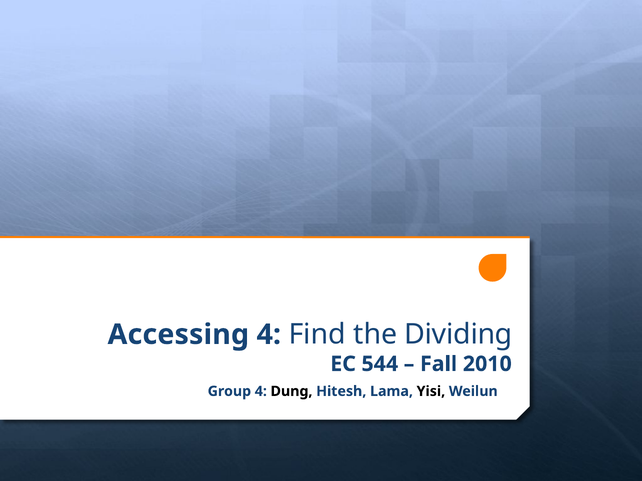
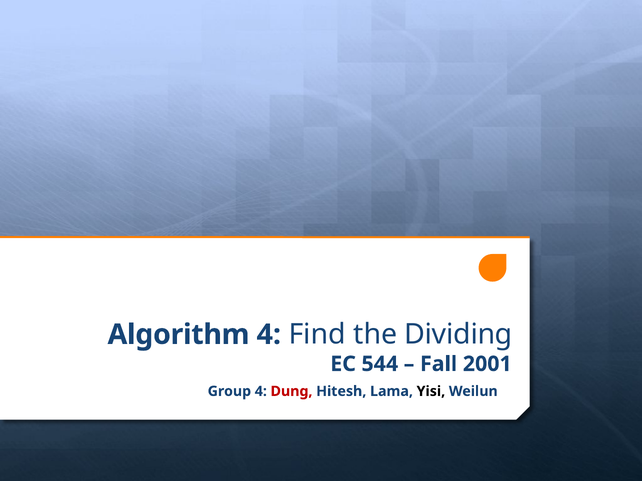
Accessing: Accessing -> Algorithm (179, 335)
2010: 2010 -> 2001 (487, 364)
Dung colour: black -> red (291, 392)
